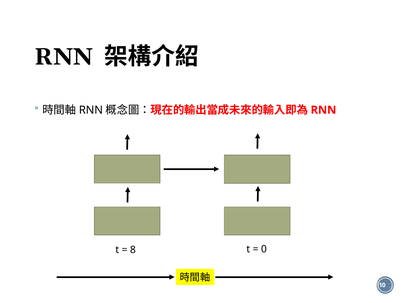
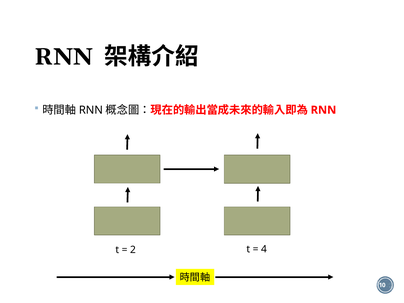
8: 8 -> 2 (133, 250)
0: 0 -> 4 (264, 249)
